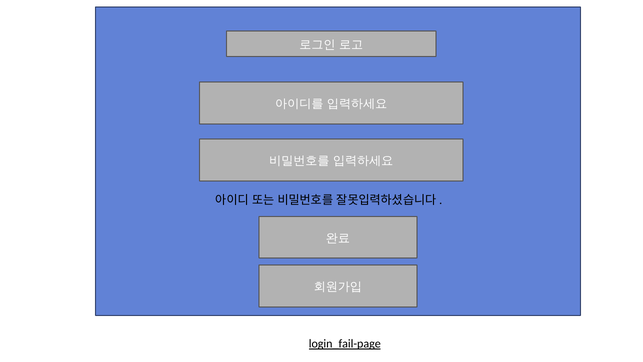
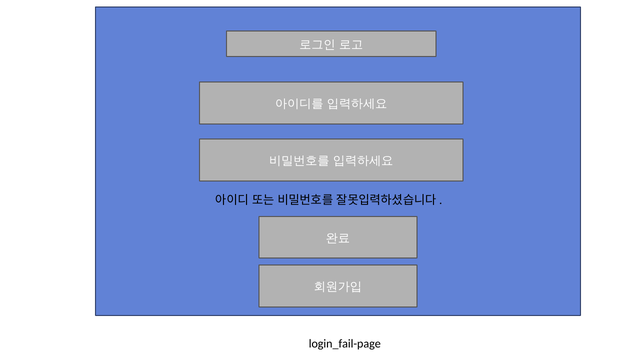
login_fail-page underline: present -> none (345, 344)
